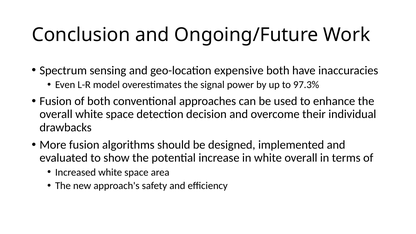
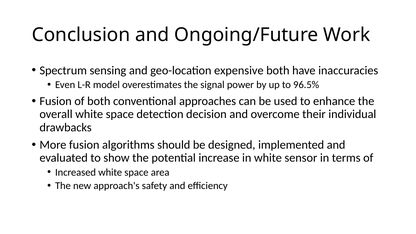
97.3%: 97.3% -> 96.5% (306, 85)
white overall: overall -> sensor (301, 158)
